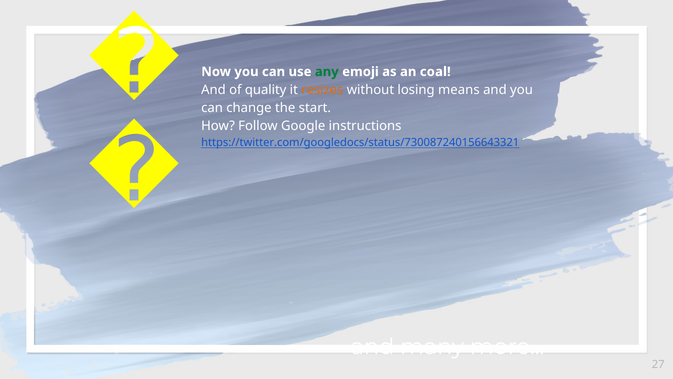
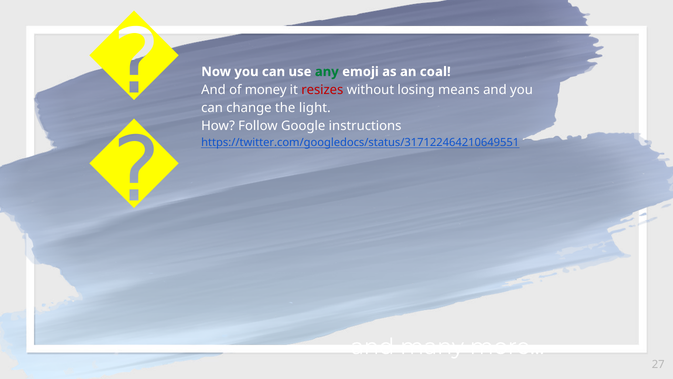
quality: quality -> money (266, 90)
resizes colour: orange -> red (322, 90)
start: start -> light (315, 108)
https://twitter.com/googledocs/status/730087240156643321: https://twitter.com/googledocs/status/730087240156643321 -> https://twitter.com/googledocs/status/317122464210649551 (360, 142)
